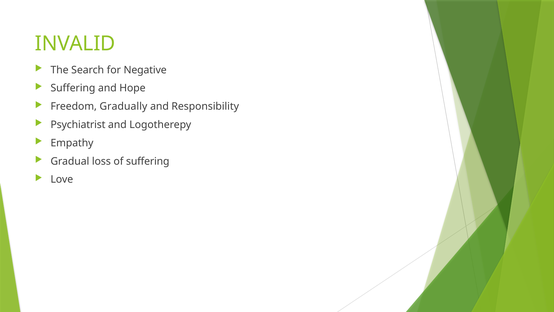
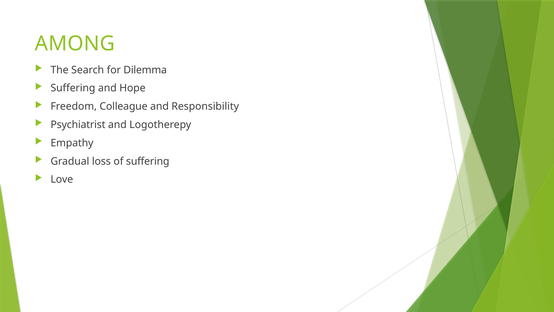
INVALID: INVALID -> AMONG (75, 44)
Negative: Negative -> Dilemma (145, 70)
Gradually: Gradually -> Colleague (124, 106)
